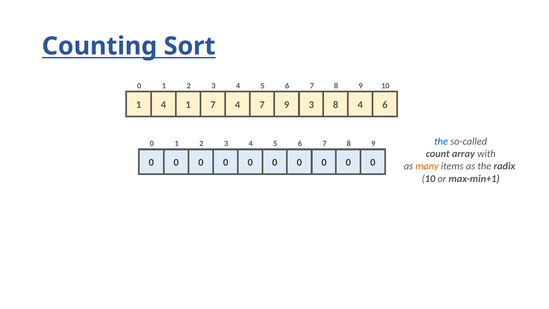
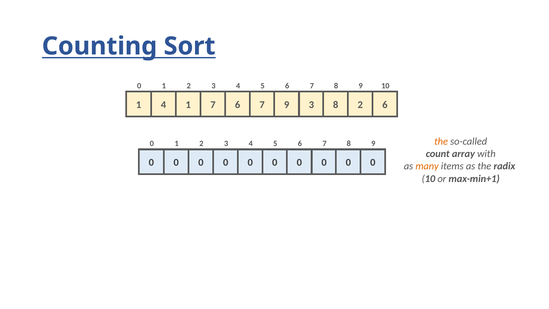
7 4: 4 -> 6 (238, 105)
8 4: 4 -> 2 (360, 105)
the colour: blue -> orange (441, 141)
